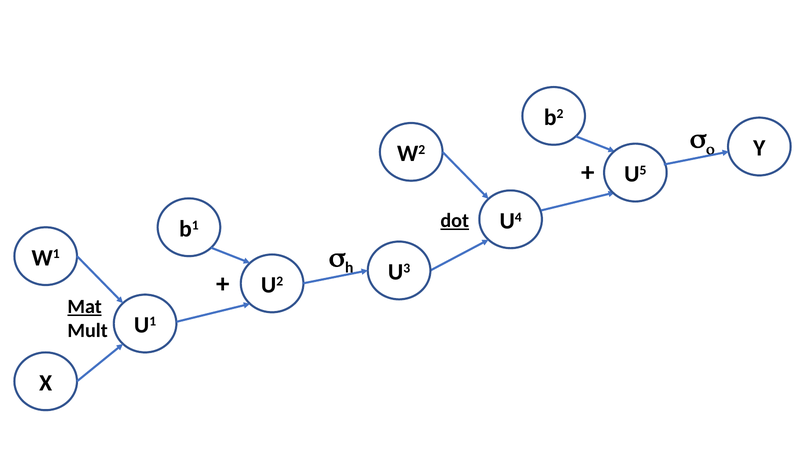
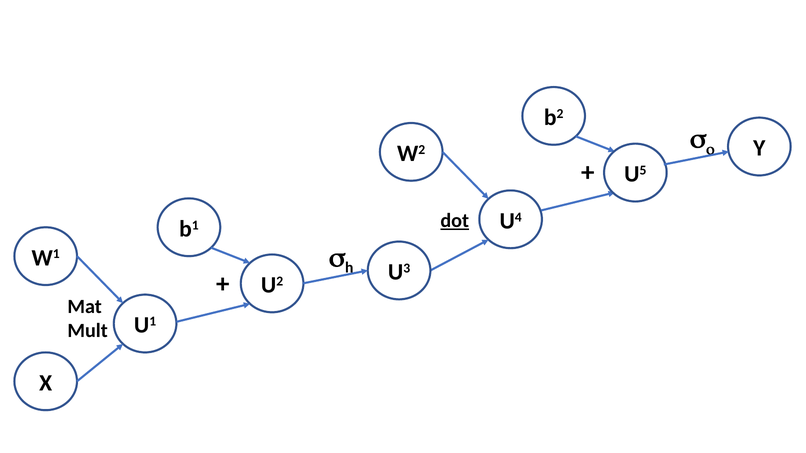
Mat underline: present -> none (85, 307)
